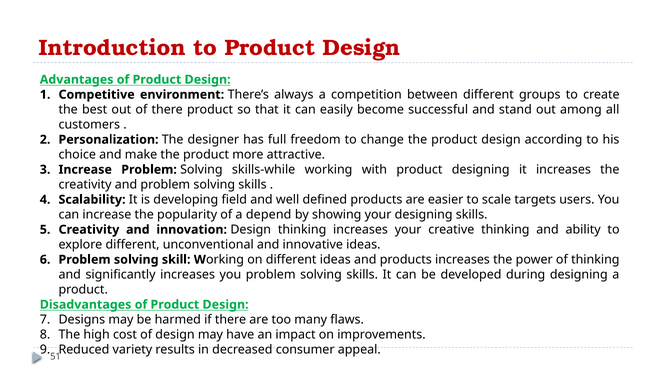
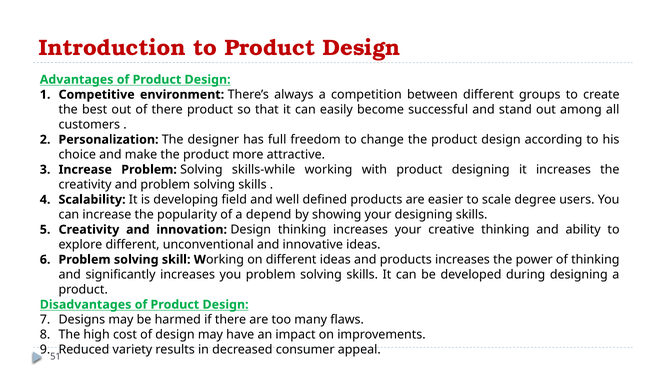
targets: targets -> degree (535, 199)
